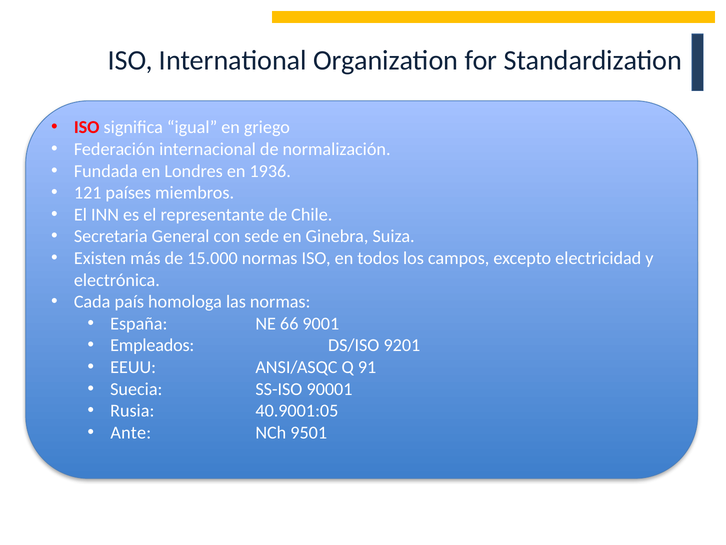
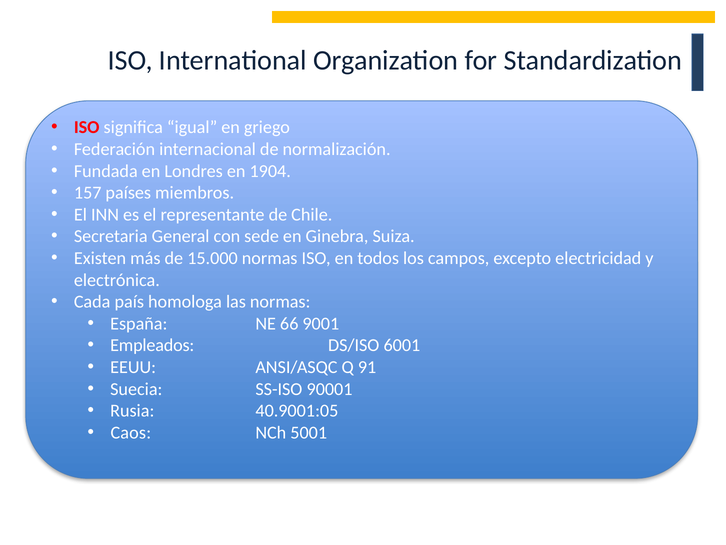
1936: 1936 -> 1904 (270, 171)
121: 121 -> 157 (88, 193)
9201: 9201 -> 6001 (402, 345)
Ante: Ante -> Caos (131, 432)
9501: 9501 -> 5001 (309, 432)
